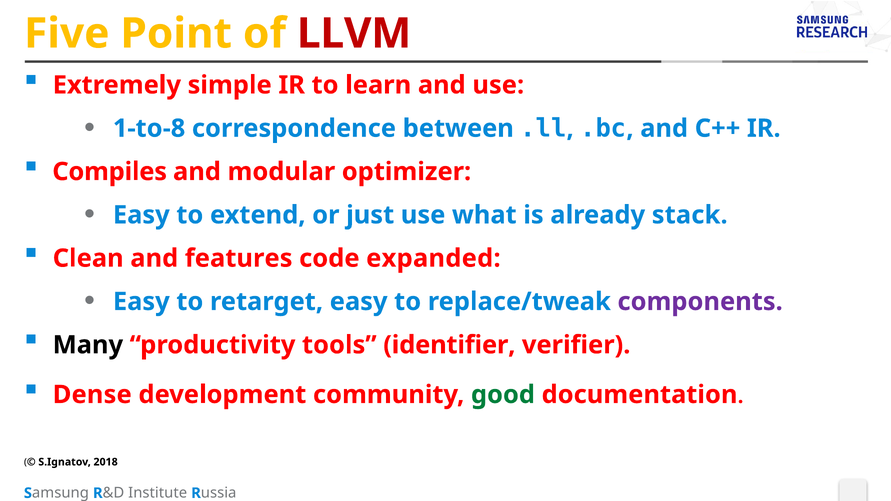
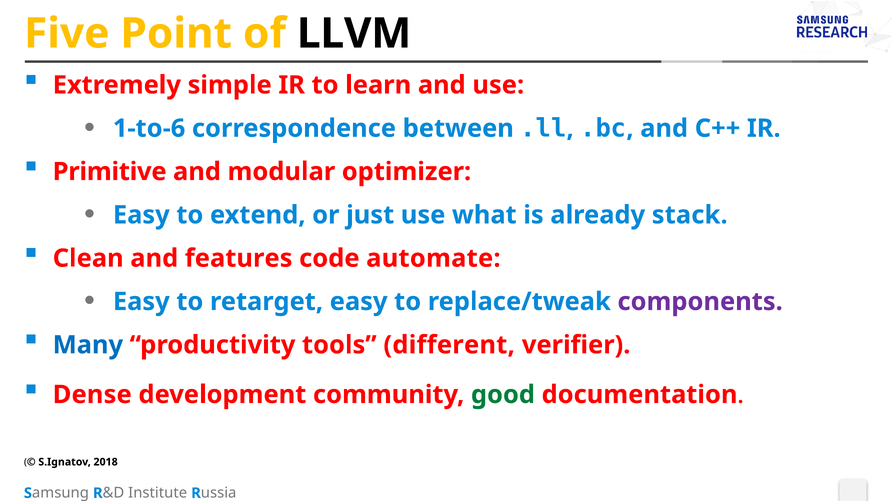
LLVM colour: red -> black (354, 34)
1-to-8: 1-to-8 -> 1-to-6 (149, 128)
Compiles: Compiles -> Primitive (110, 172)
expanded: expanded -> automate (433, 258)
Many colour: black -> blue (88, 345)
identifier: identifier -> different (449, 345)
